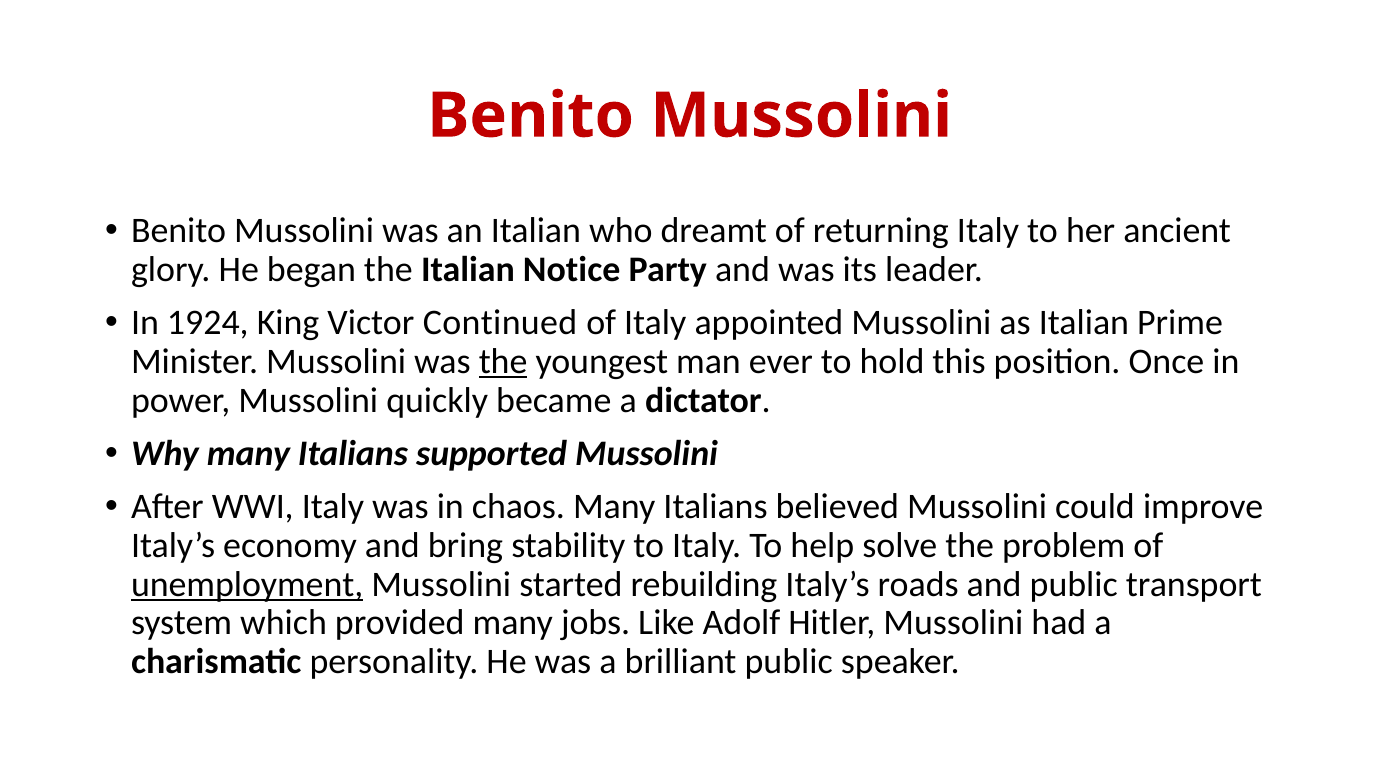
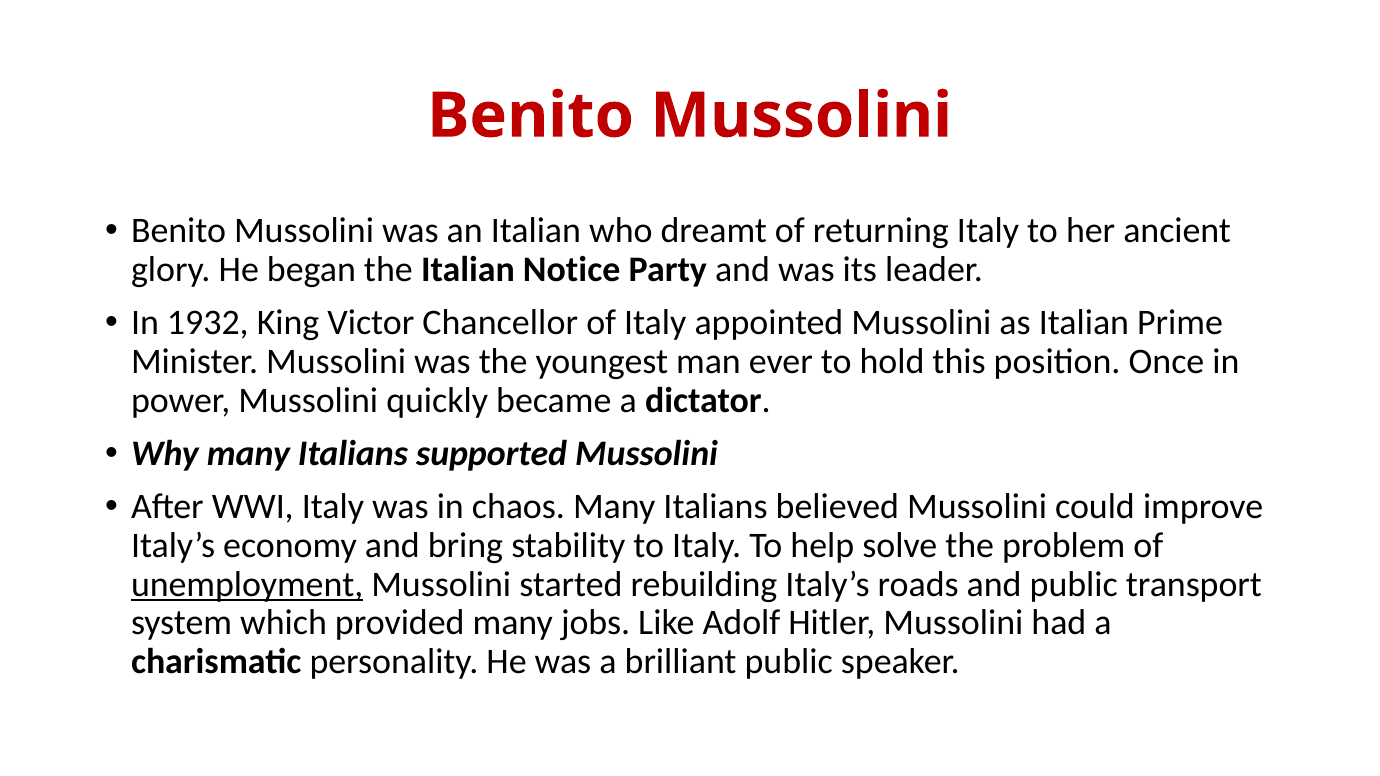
1924: 1924 -> 1932 (208, 323)
Continued: Continued -> Chancellor (500, 323)
the underline: present -> none (503, 362)
